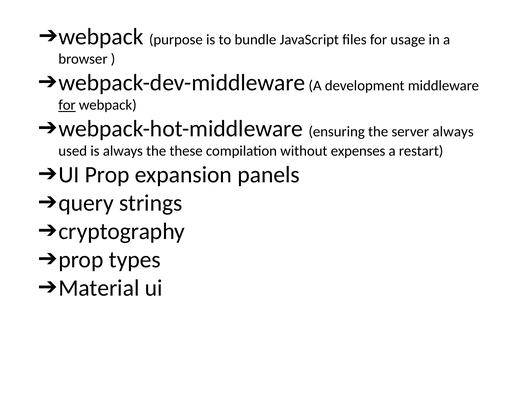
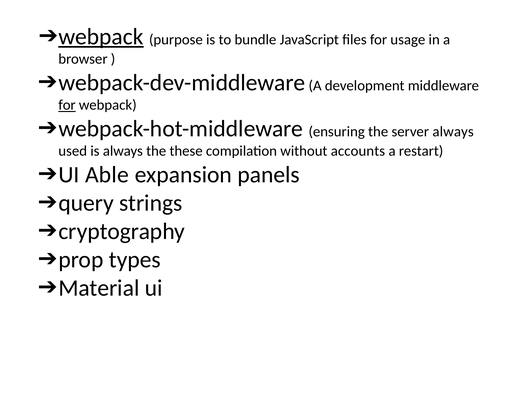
webpack underline: none -> present (101, 37)
expenses: expenses -> accounts (358, 151)
UI Prop: Prop -> Able (107, 175)
